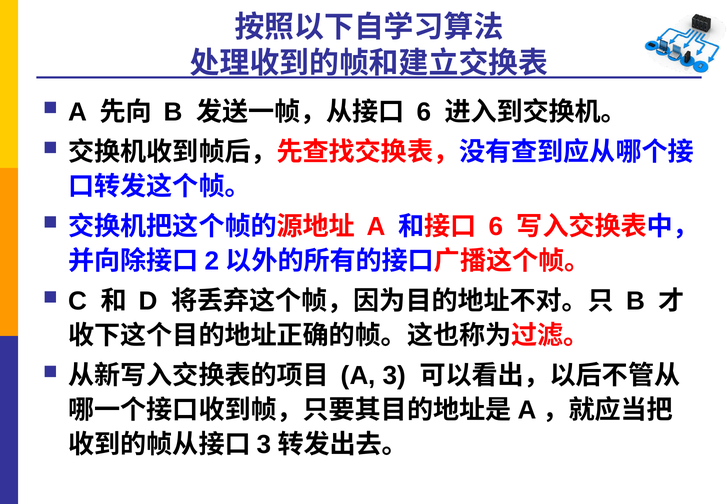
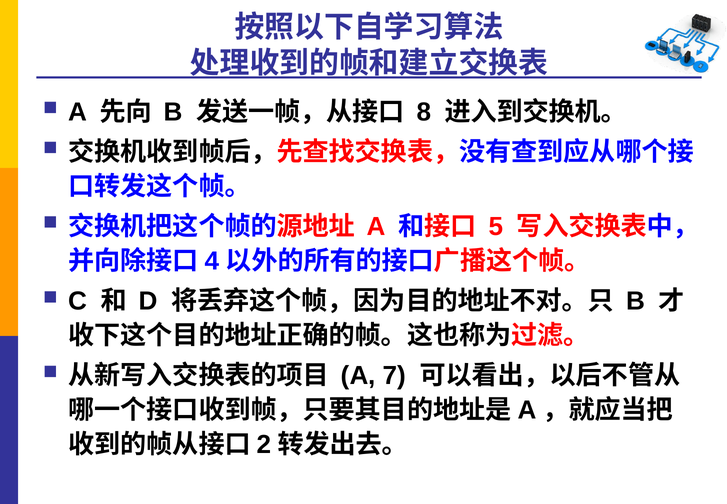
6: 6 -> 8 (424, 112)
6: 6 -> 5 (496, 226)
2: 2 -> 4 (212, 261)
A 3: 3 -> 7 (394, 375)
3: 3 -> 2 (264, 444)
